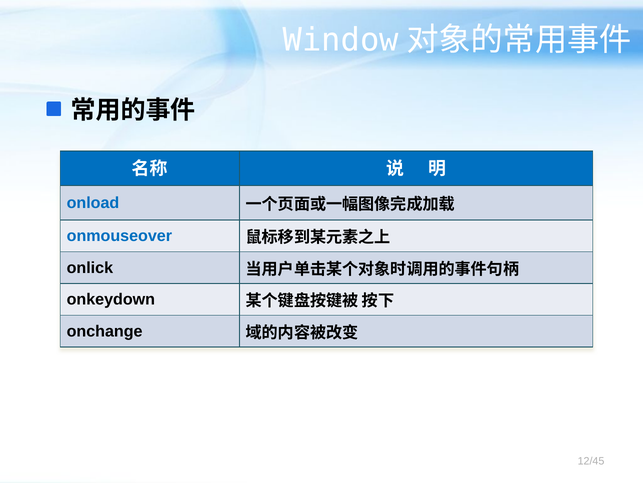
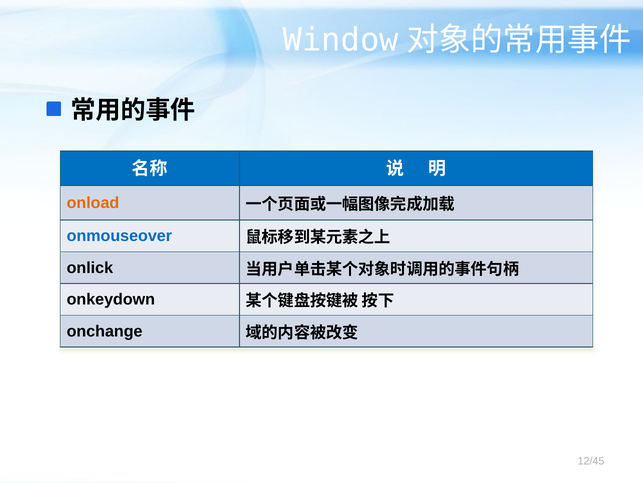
onload colour: blue -> orange (93, 203)
